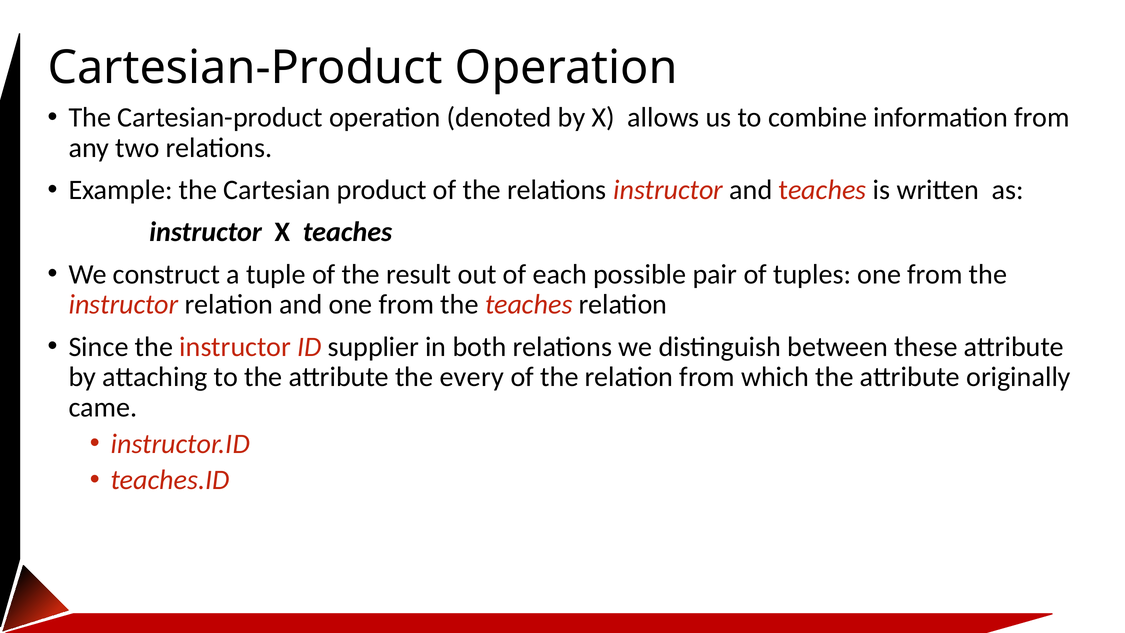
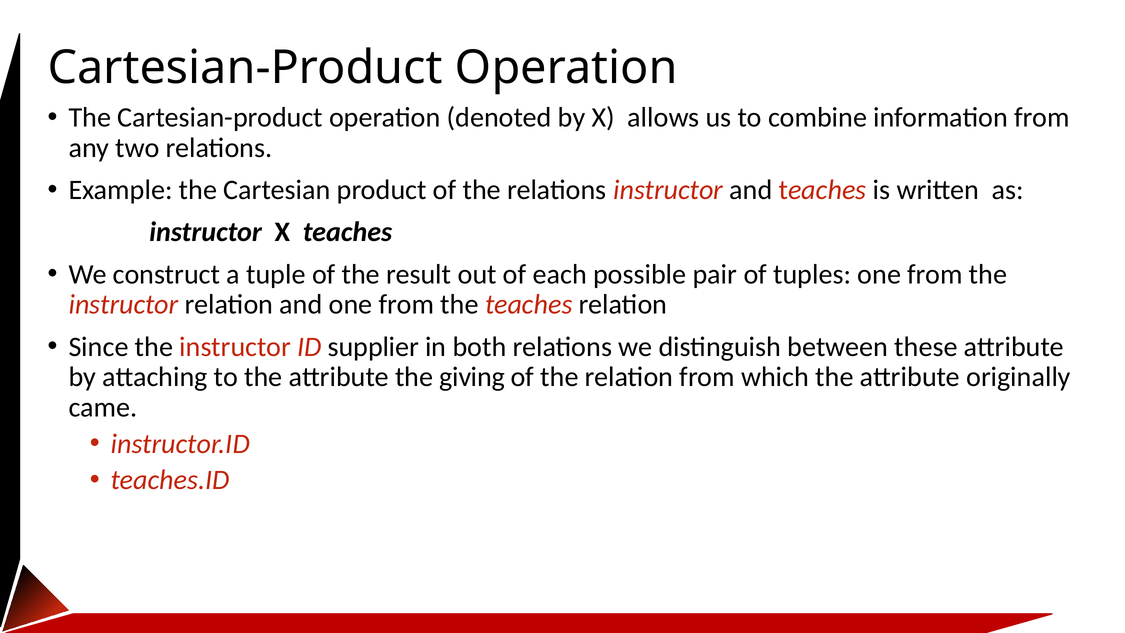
every: every -> giving (472, 377)
